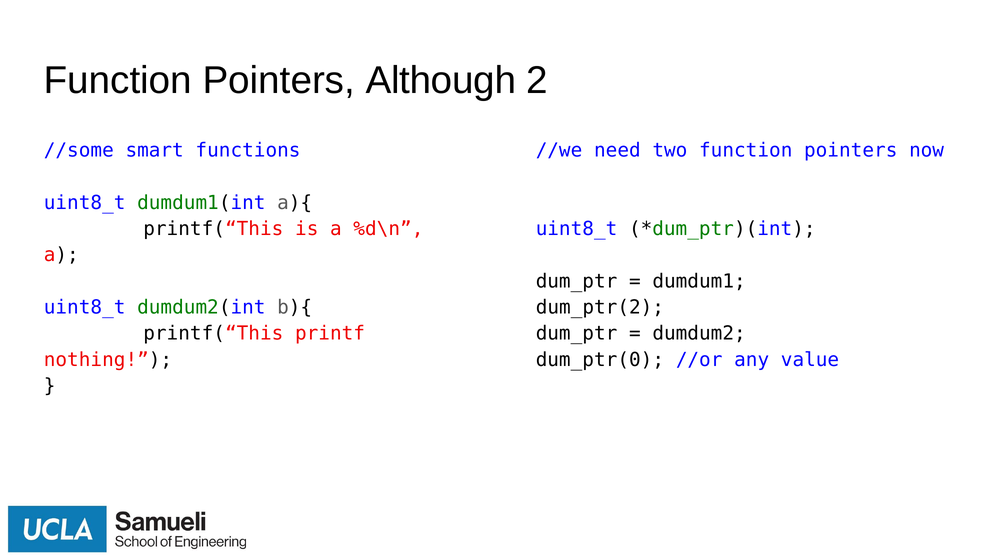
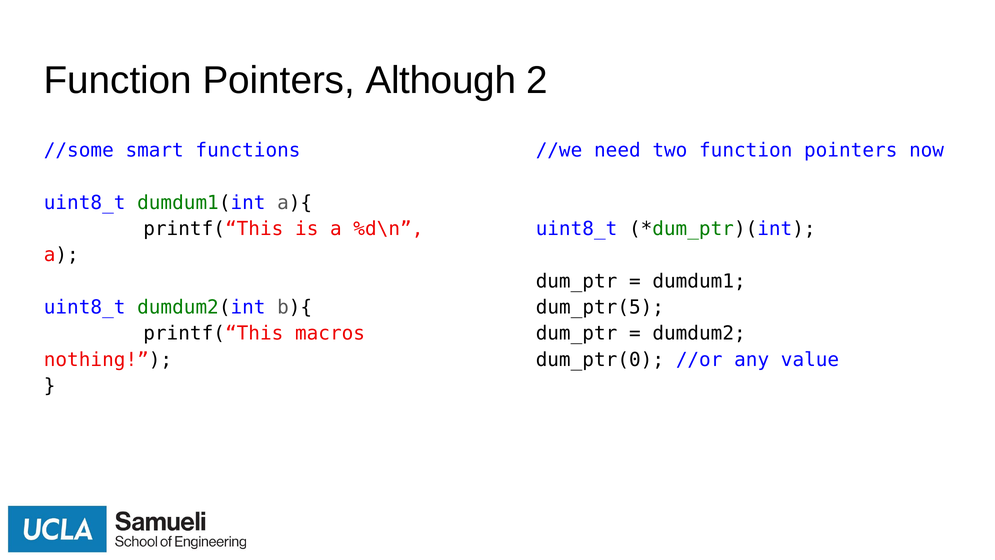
dum_ptr(2: dum_ptr(2 -> dum_ptr(5 (600, 307)
printf: printf -> macros (330, 333)
